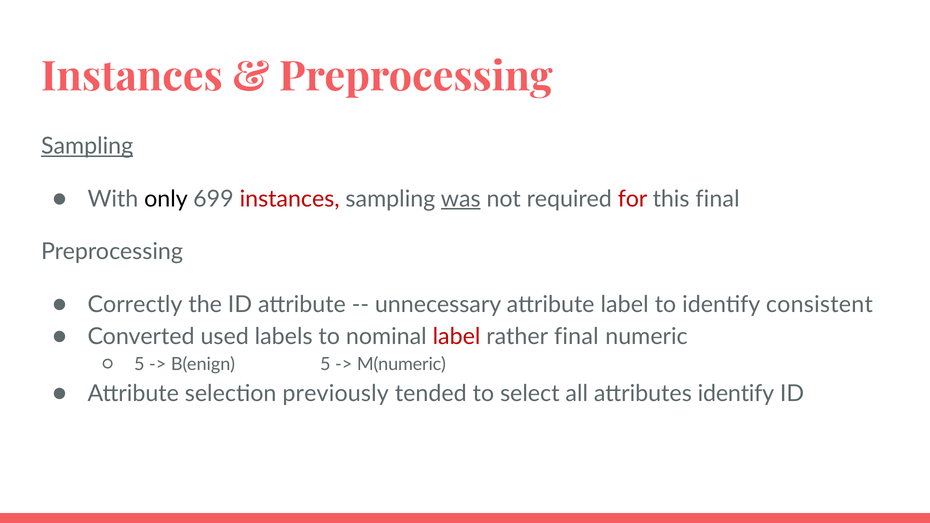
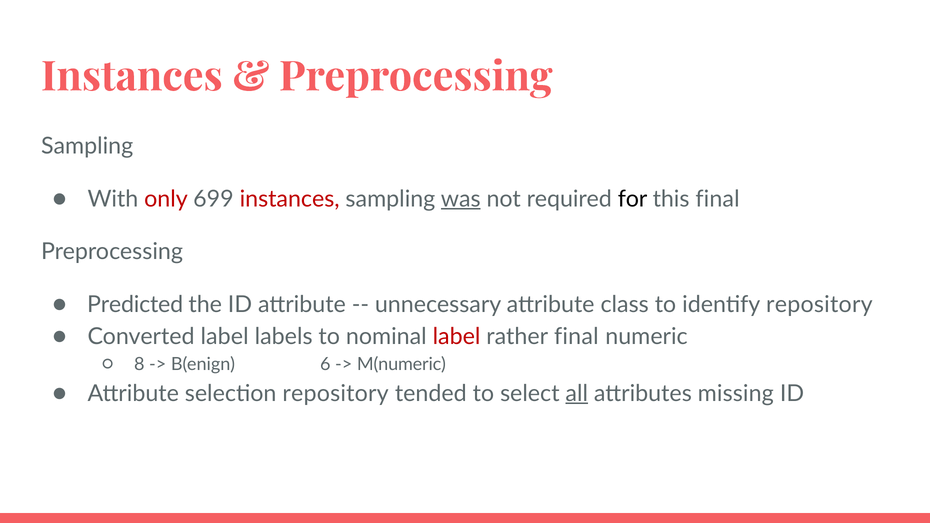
Sampling underline: present -> none (87, 146)
only colour: black -> red (166, 199)
for colour: red -> black (633, 199)
Correctly: Correctly -> Predicted (135, 304)
attribute label: label -> class (625, 304)
identify consistent: consistent -> repository (819, 304)
Converted used: used -> label (225, 337)
5: 5 -> 8 (139, 364)
B(enign 5: 5 -> 6 (325, 364)
selection previously: previously -> repository (336, 394)
all underline: none -> present (577, 394)
attributes identify: identify -> missing (736, 394)
